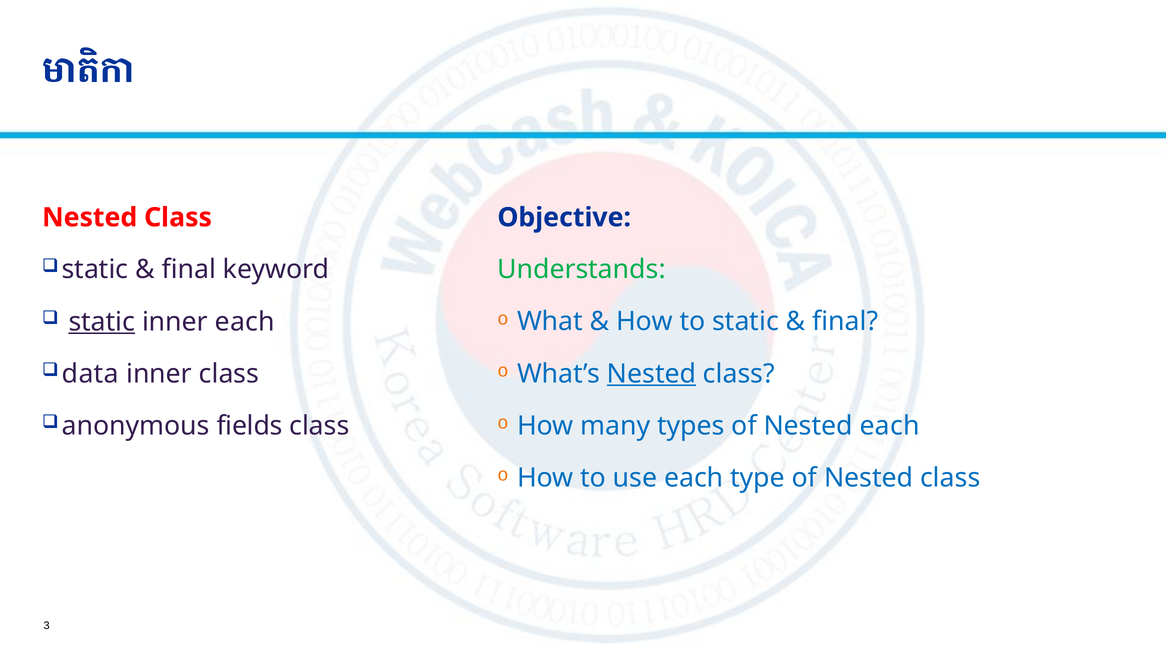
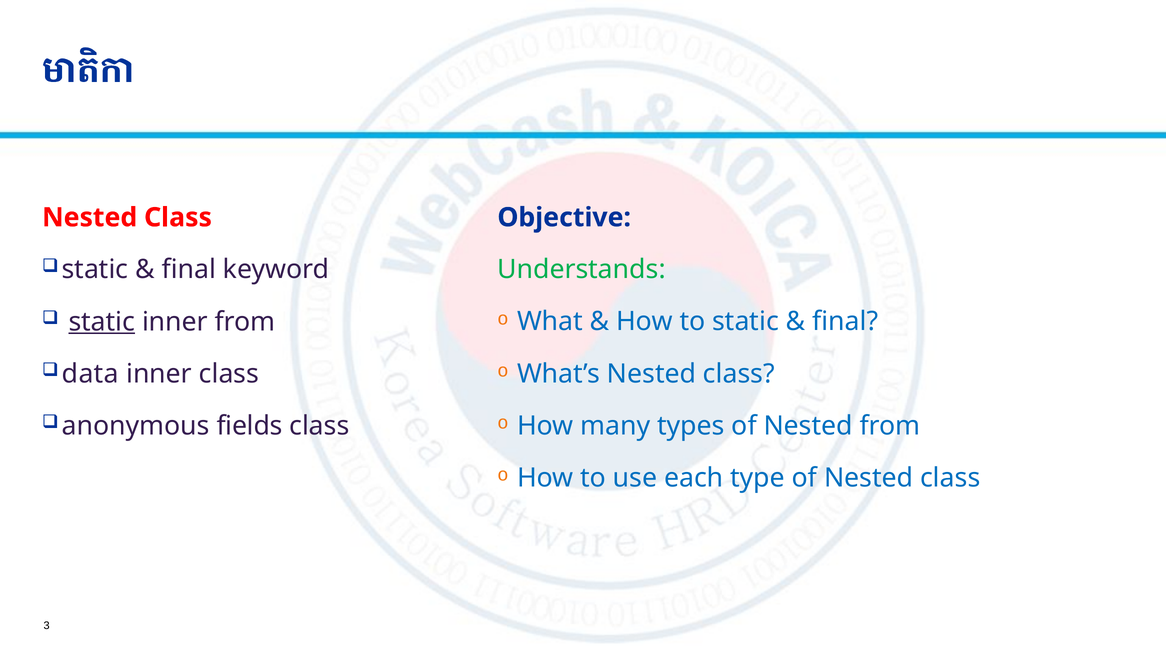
inner each: each -> from (245, 322)
Nested underline: present -> none (652, 374)
Nested each: each -> from (890, 426)
